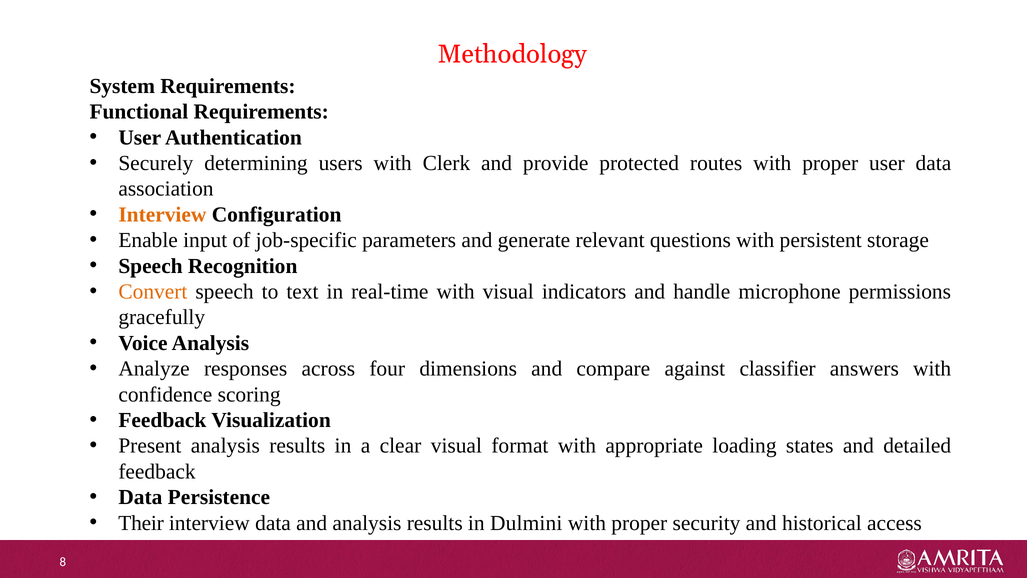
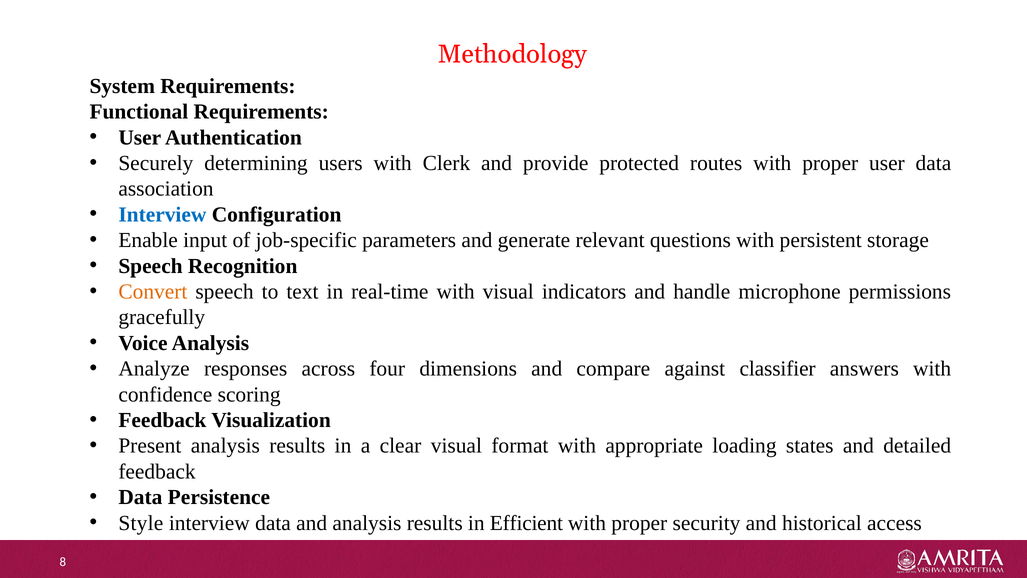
Interview colour: orange -> blue (162, 214)
Their: Their -> Style (141, 523)
Dulmini: Dulmini -> Efficient (526, 523)
